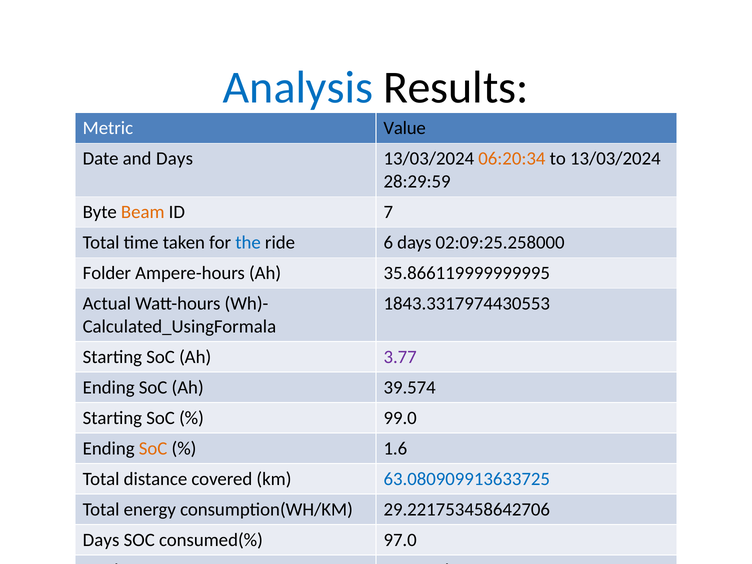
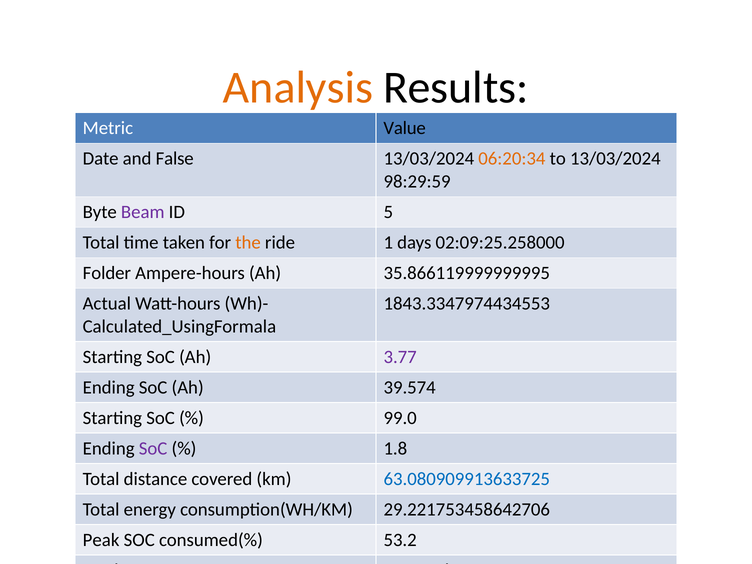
Analysis colour: blue -> orange (298, 88)
and Days: Days -> False (175, 159)
28:29:59: 28:29:59 -> 98:29:59 (417, 182)
Beam colour: orange -> purple (143, 212)
7: 7 -> 5 (388, 212)
the colour: blue -> orange (248, 243)
6: 6 -> 1 (388, 243)
1843.3317974430553: 1843.3317974430553 -> 1843.3347974434553 (467, 304)
SoC colour: orange -> purple (153, 449)
1.6: 1.6 -> 1.8 (395, 449)
Days: Days -> Peak (101, 540)
97.0: 97.0 -> 53.2 (400, 540)
